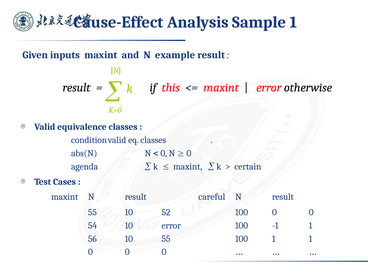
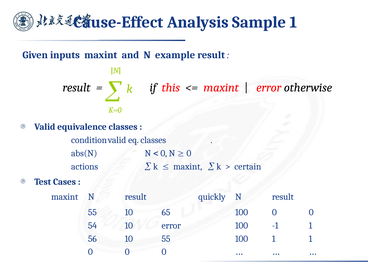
agenda: agenda -> actions (85, 167)
careful: careful -> quickly (212, 197)
52: 52 -> 65 (166, 212)
